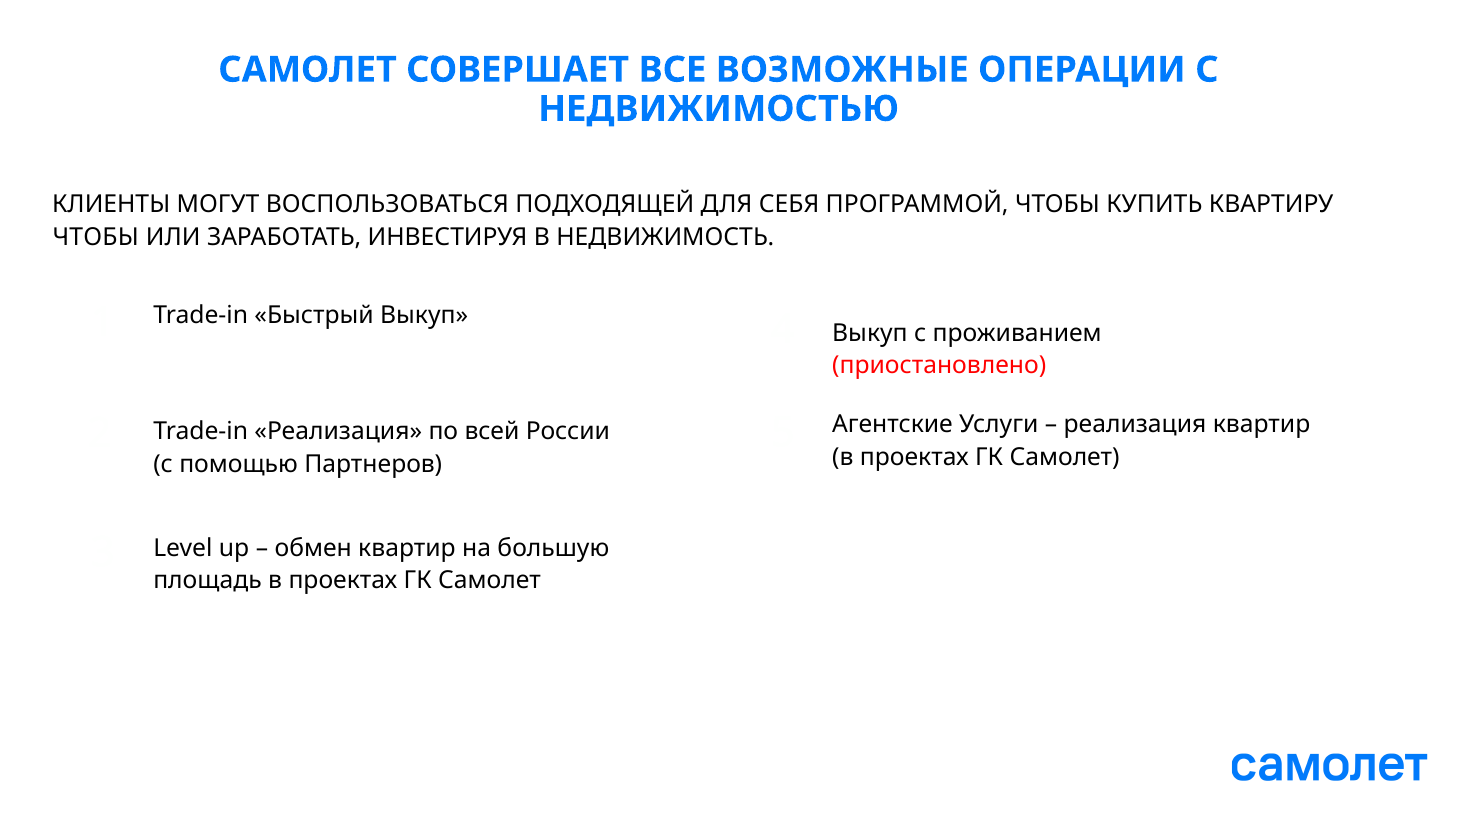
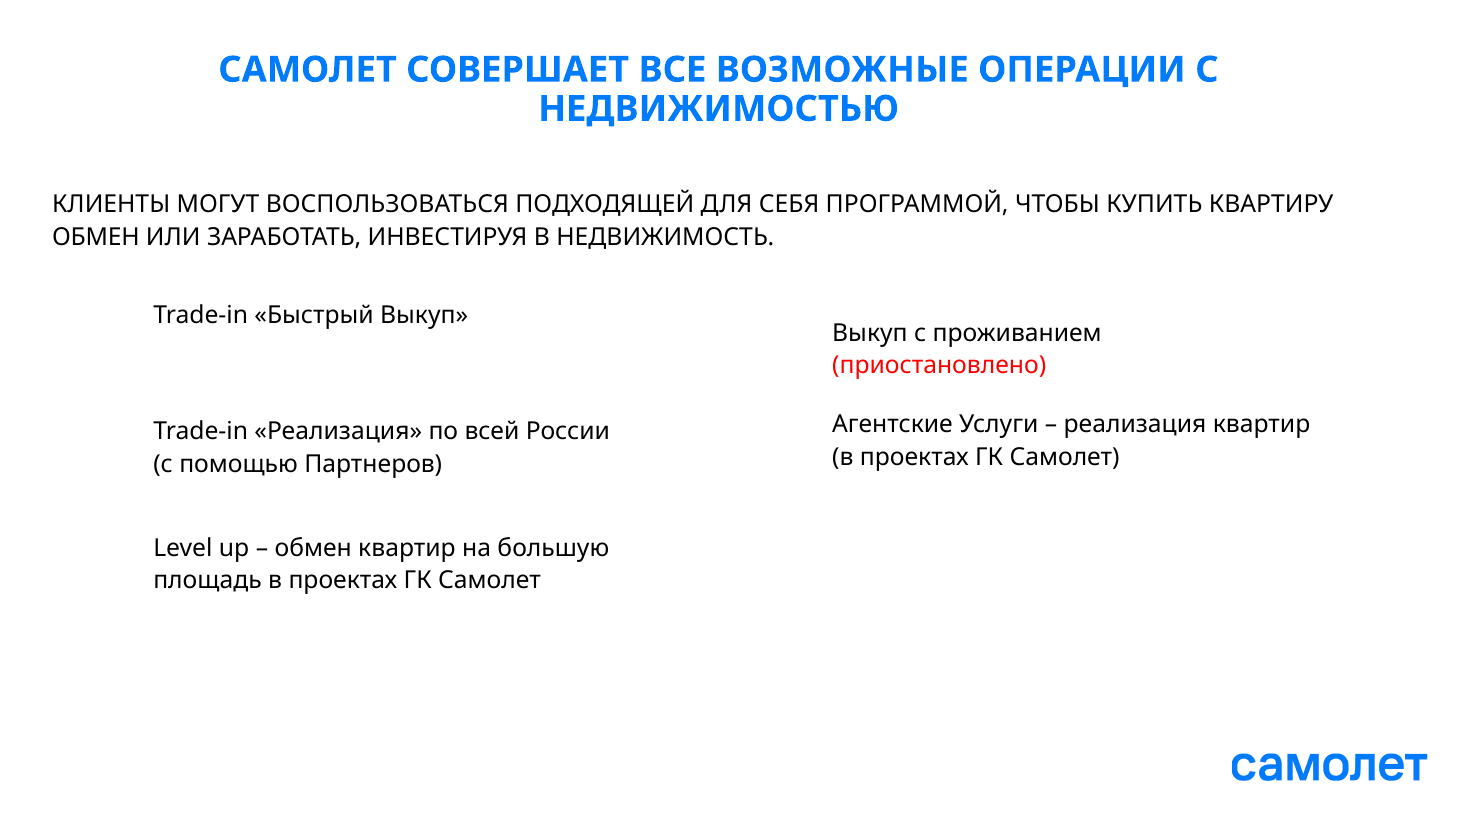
ЧТОБЫ: ЧТОБЫ -> ОБМЕН (96, 237)
